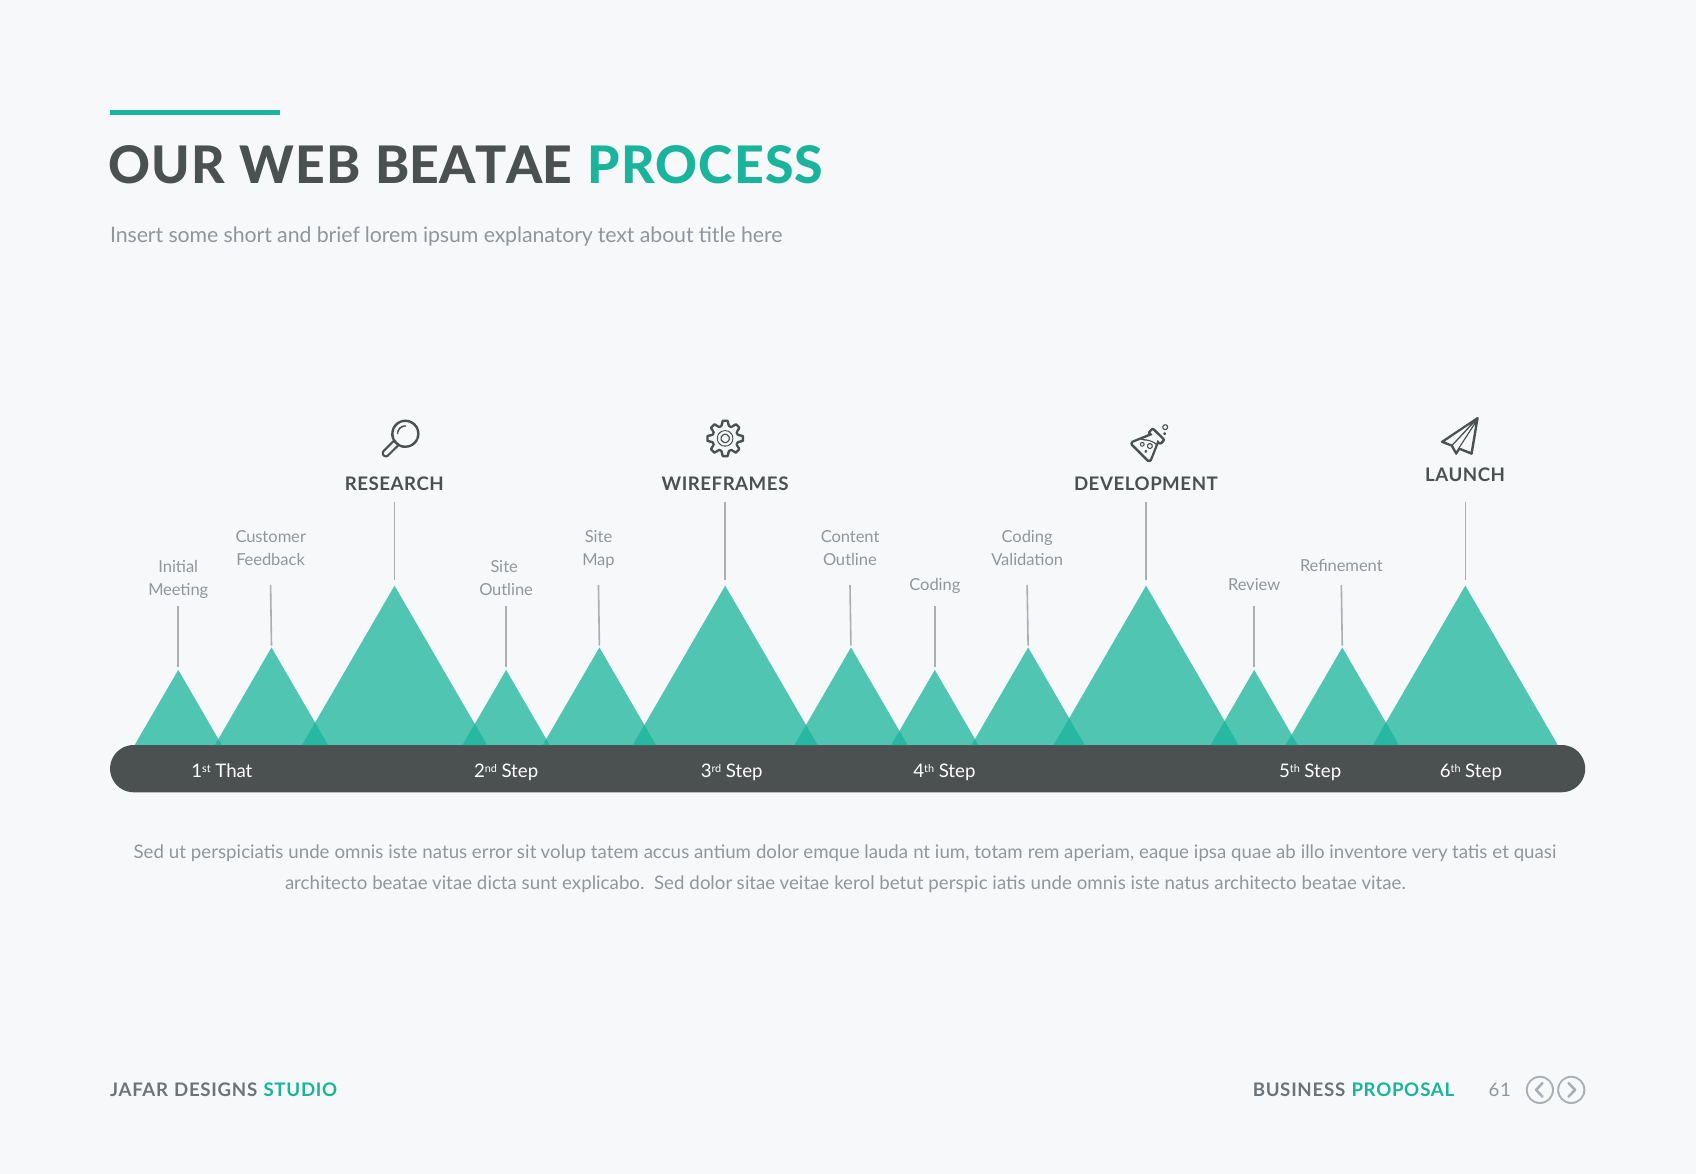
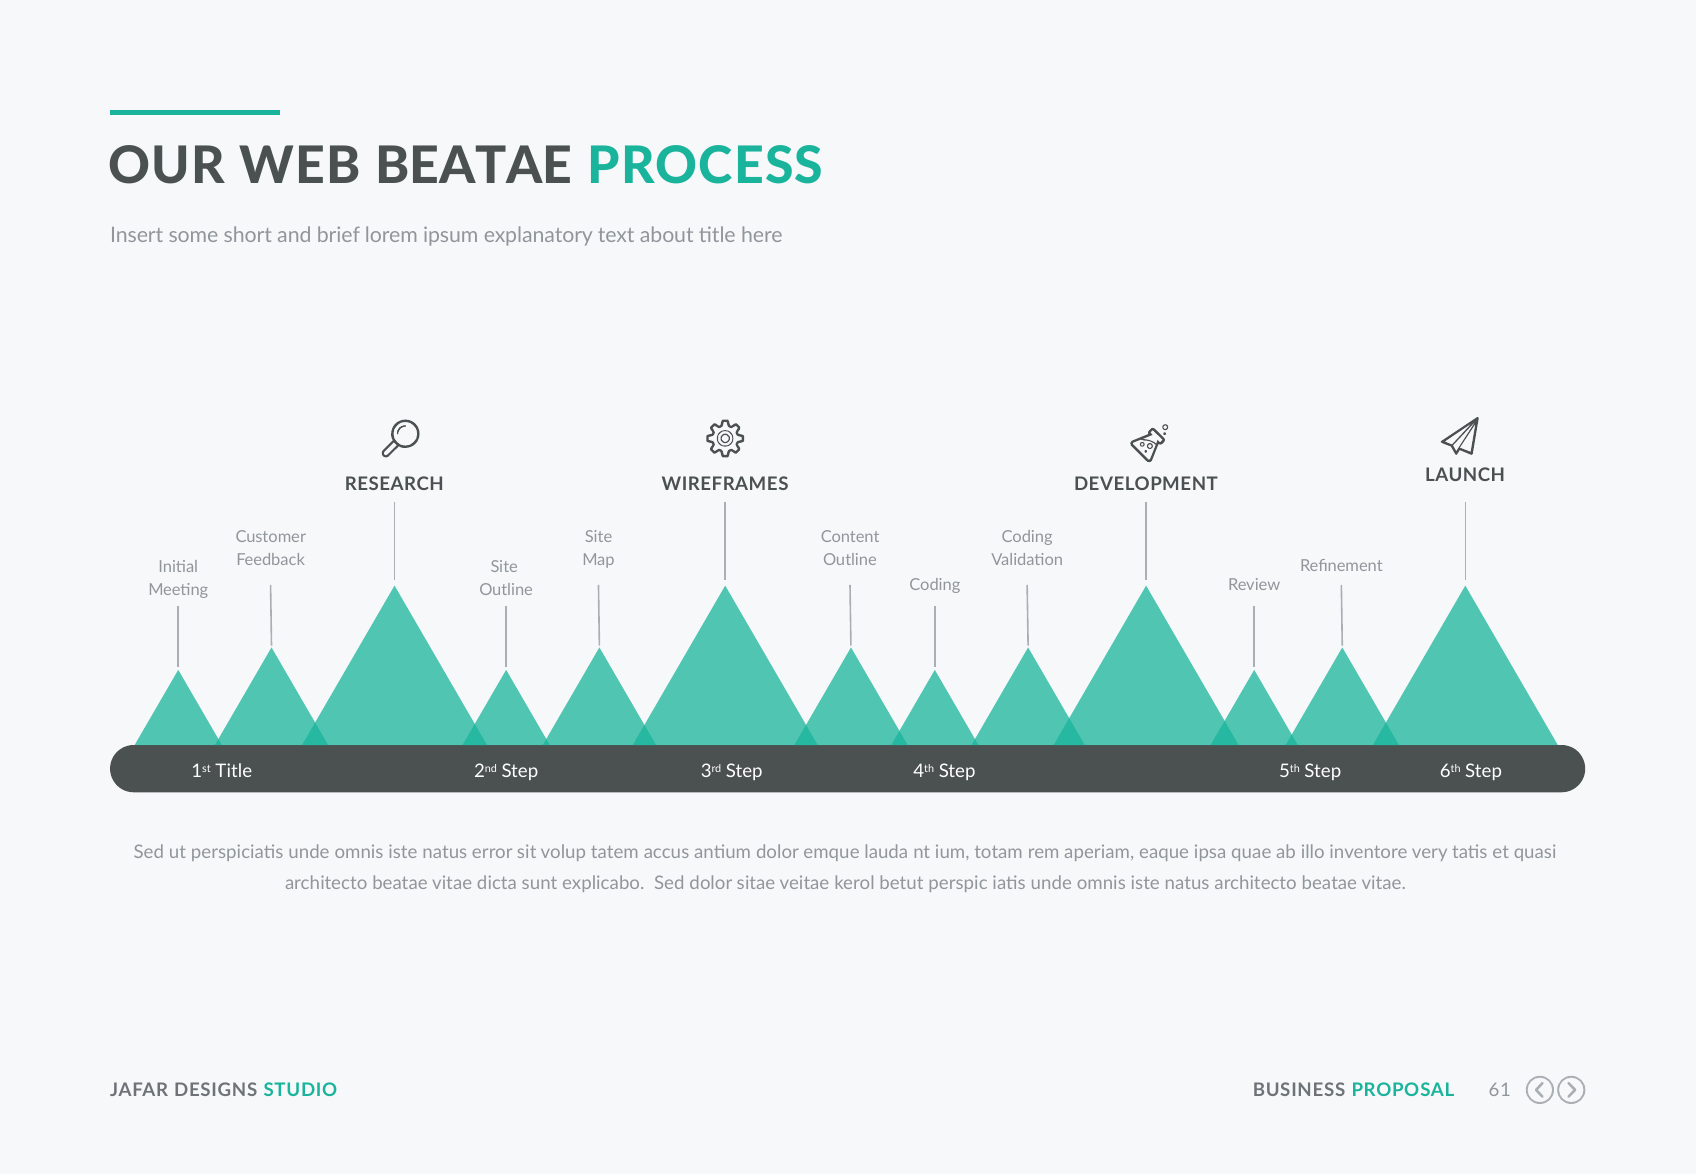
1st That: That -> Title (234, 772)
